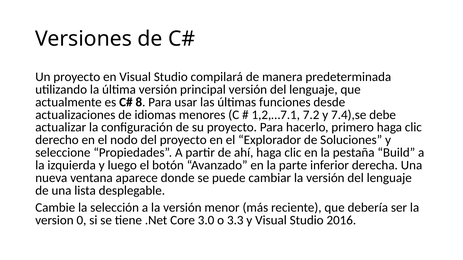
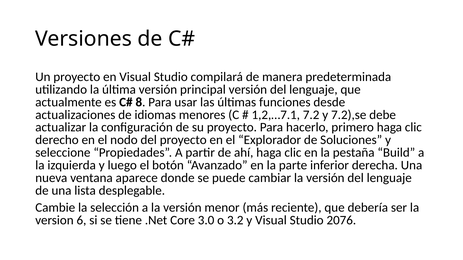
7.4),se: 7.4),se -> 7.2),se (349, 115)
0: 0 -> 6 (81, 221)
3.3: 3.3 -> 3.2 (235, 221)
2016: 2016 -> 2076 (341, 221)
